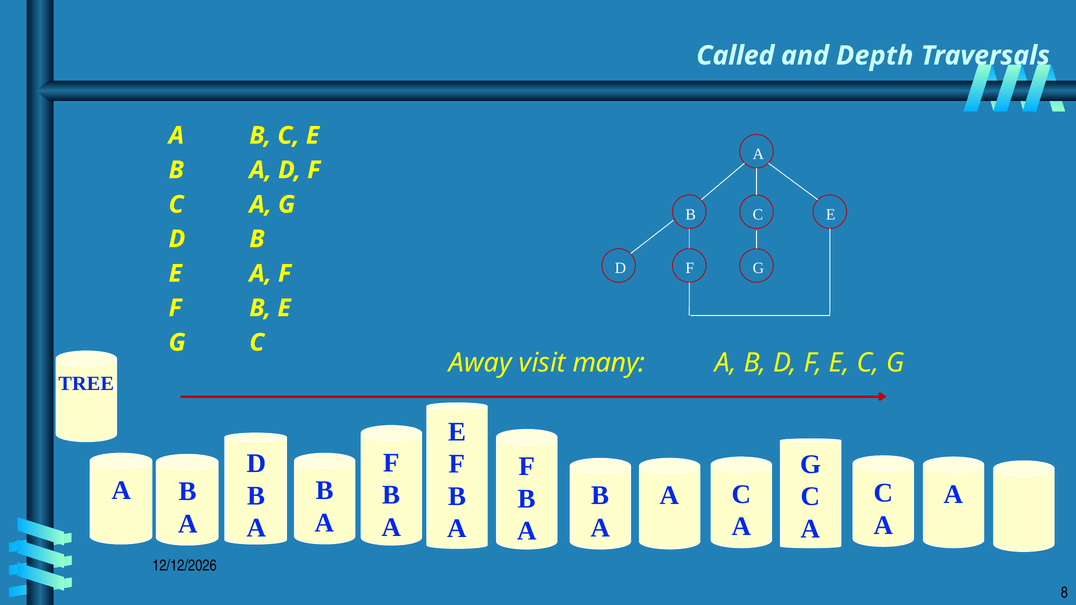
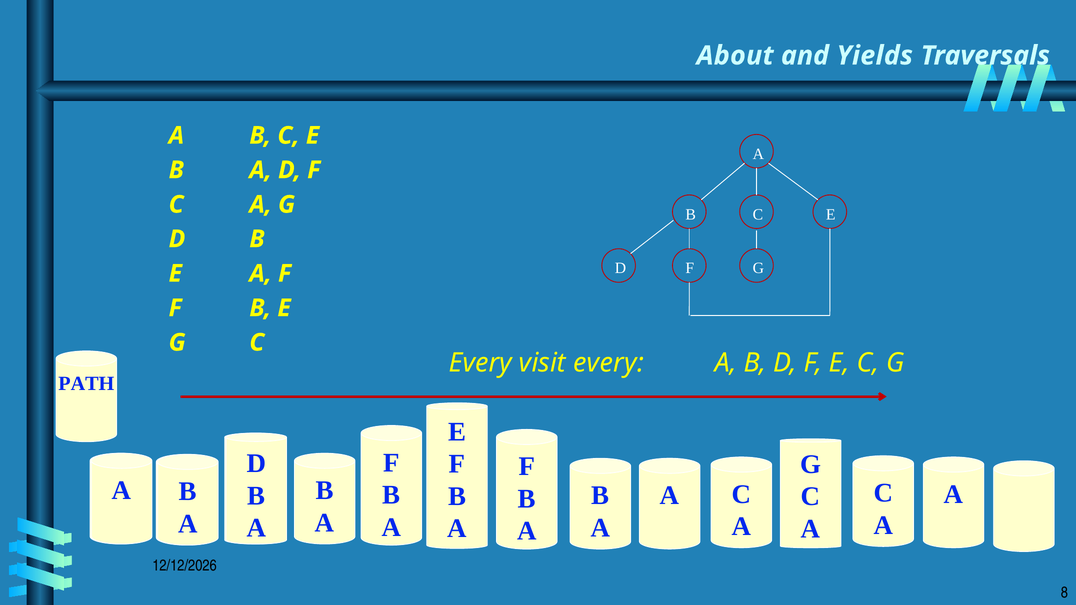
Called: Called -> About (735, 56)
Depth: Depth -> Yields (875, 56)
Away: Away -> Every (480, 363)
visit many: many -> every (609, 363)
TREE: TREE -> PATH (86, 384)
